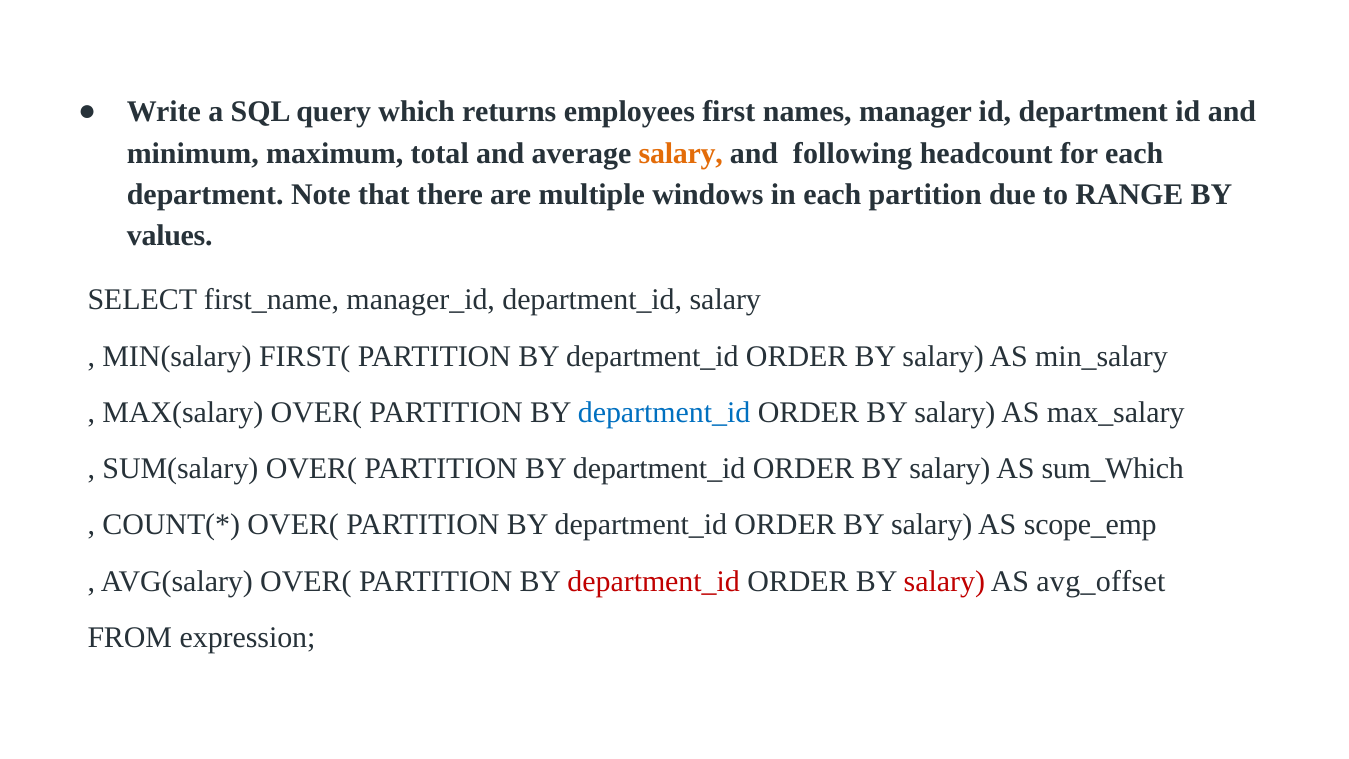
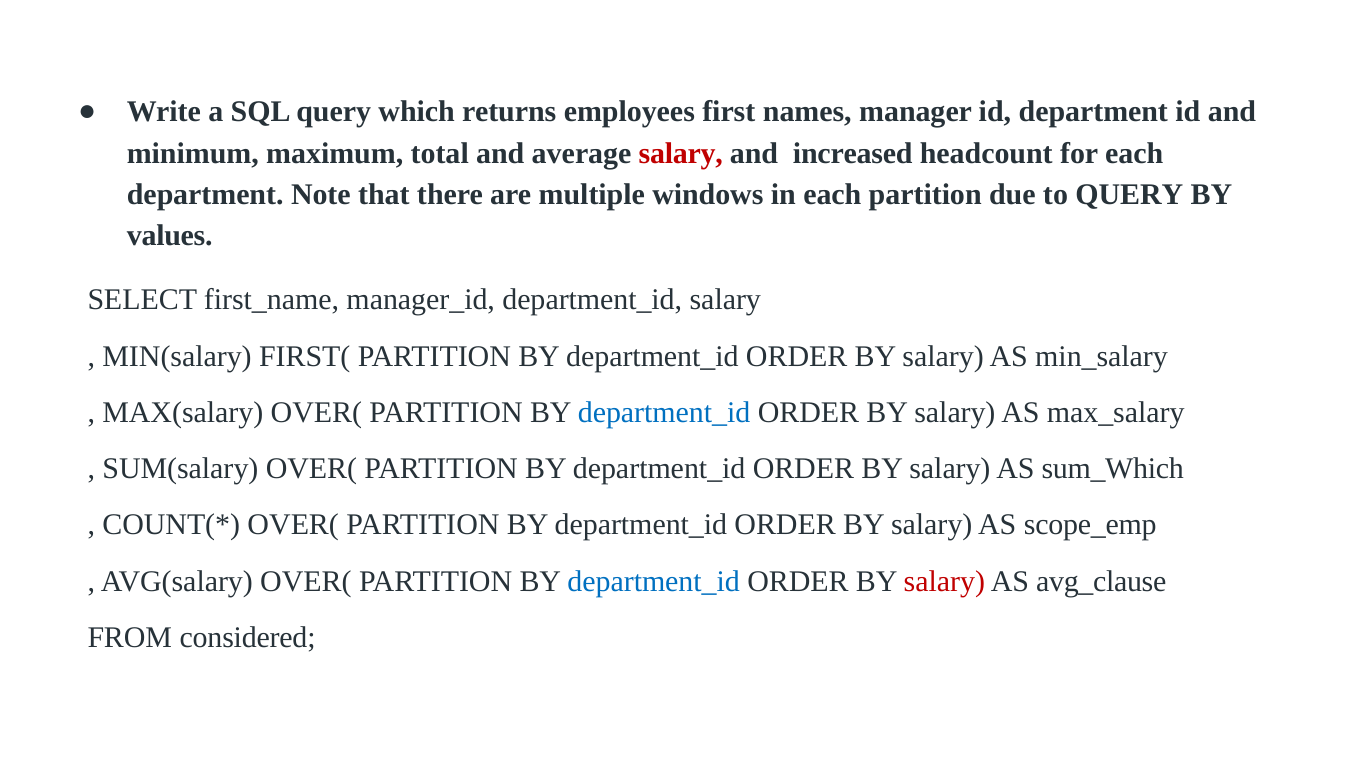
salary colour: orange -> red (681, 153)
following: following -> increased (853, 153)
to RANGE: RANGE -> QUERY (1129, 195)
department_id colour: red -> blue (654, 581)
avg_offset: avg_offset -> avg_clause (1101, 581)
expression: expression -> considered (248, 638)
